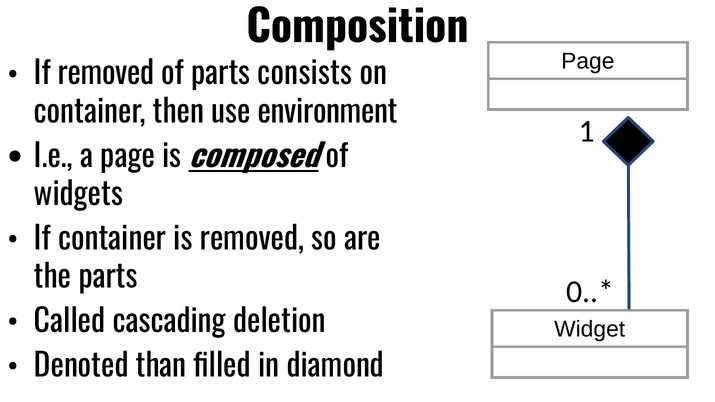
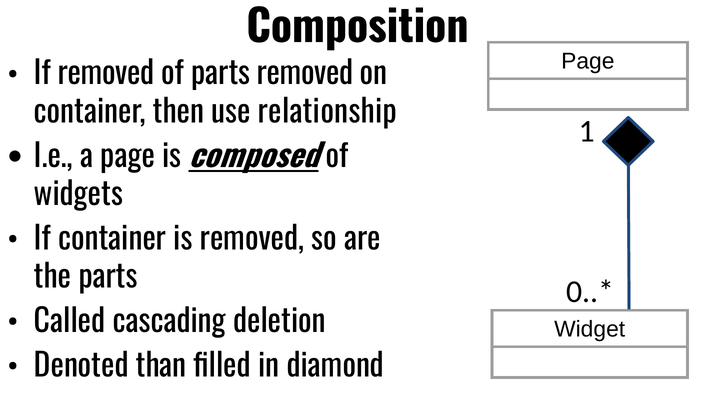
parts consists: consists -> removed (305, 74)
environment: environment -> relationship (327, 112)
